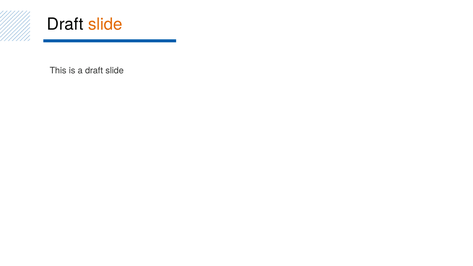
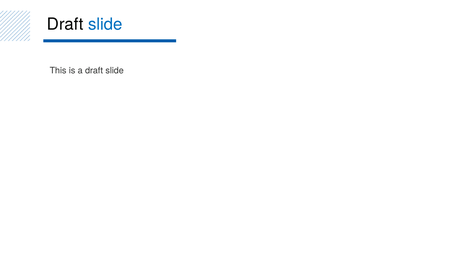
slide colour: orange -> blue (105, 24)
